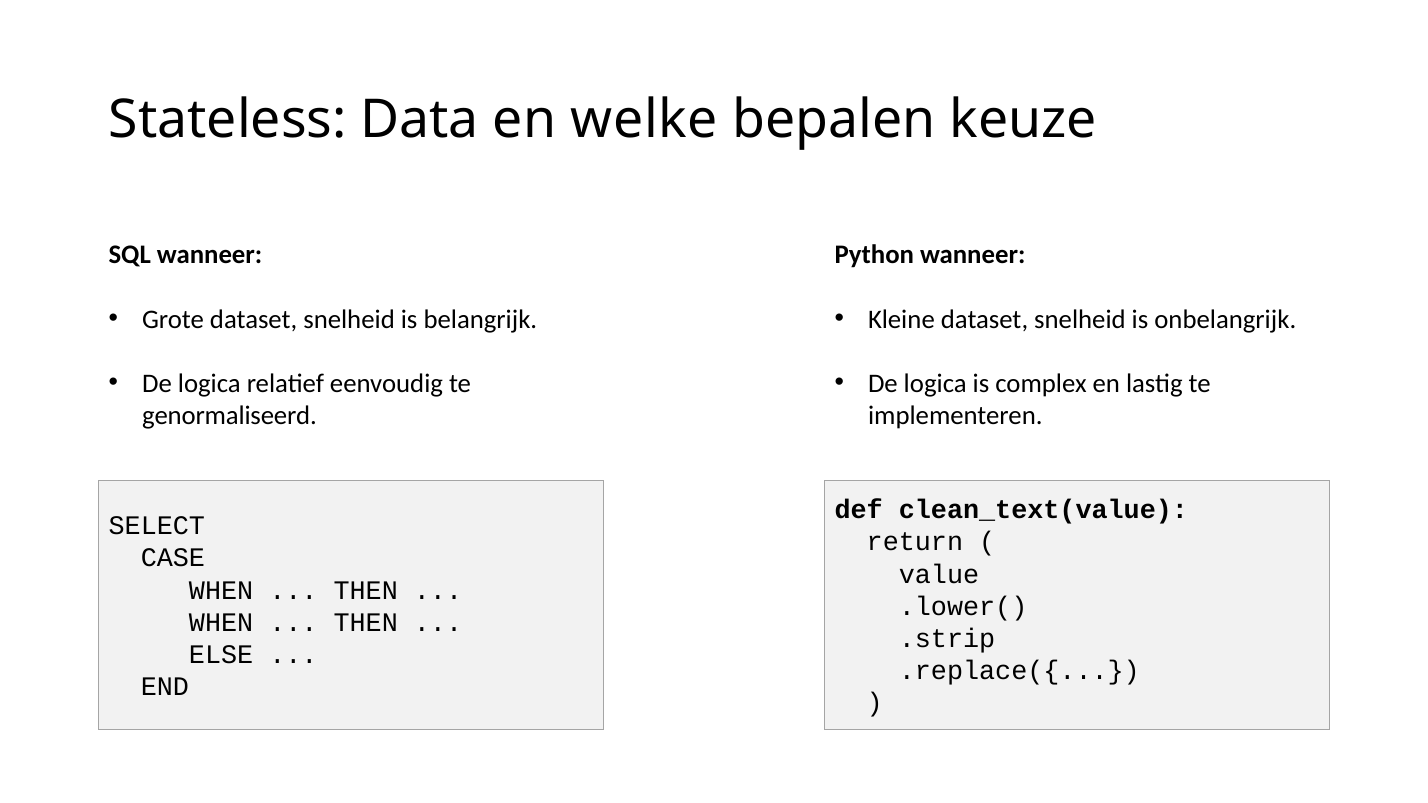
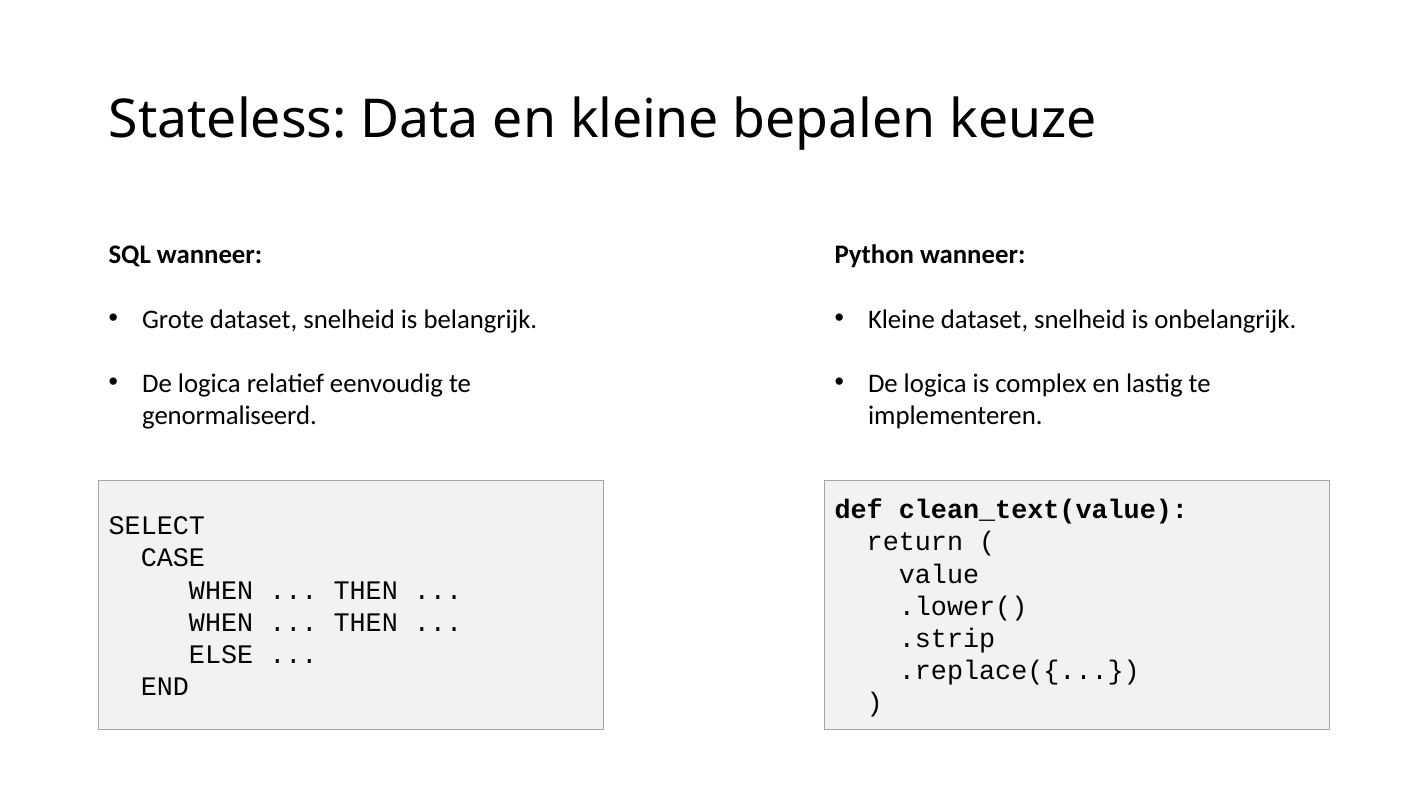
en welke: welke -> kleine (645, 120)
